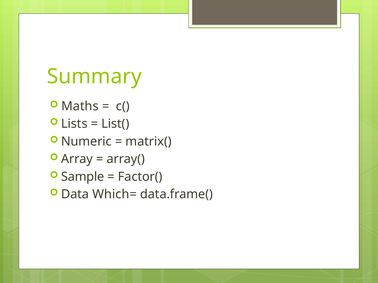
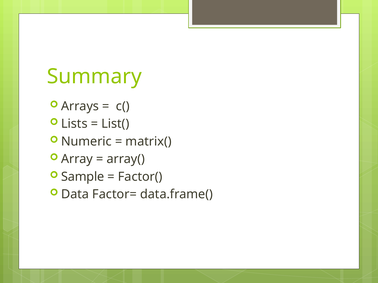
Maths: Maths -> Arrays (80, 106)
Which=: Which= -> Factor= (115, 195)
